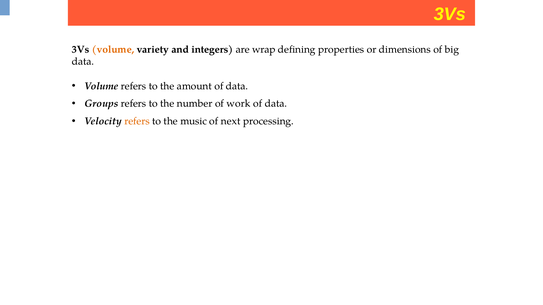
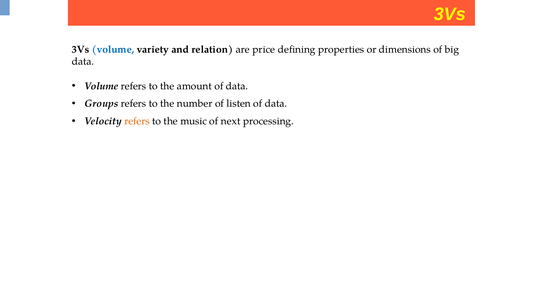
volume colour: orange -> blue (113, 49)
integers: integers -> relation (212, 49)
wrap: wrap -> price (264, 49)
work: work -> listen (239, 104)
